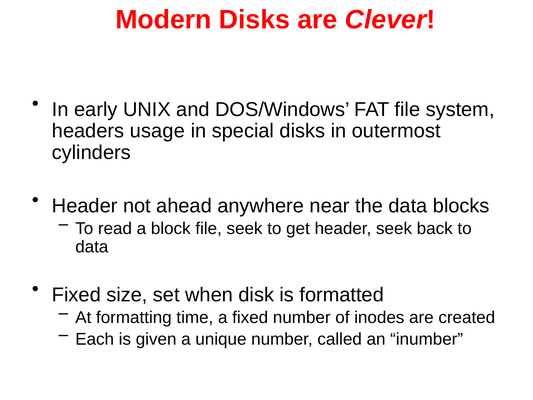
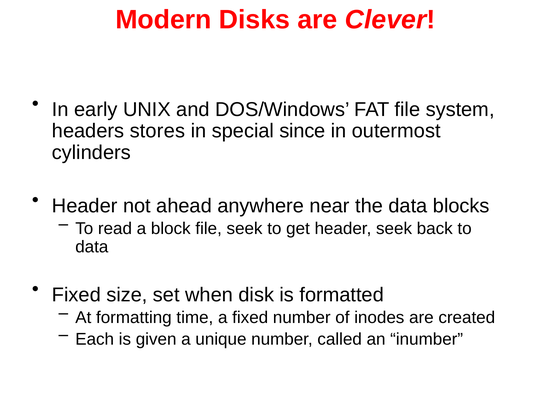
usage: usage -> stores (157, 131)
special disks: disks -> since (302, 131)
